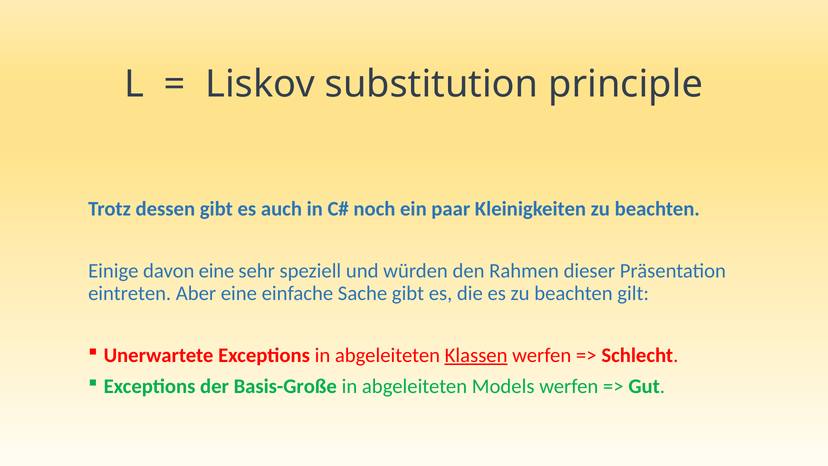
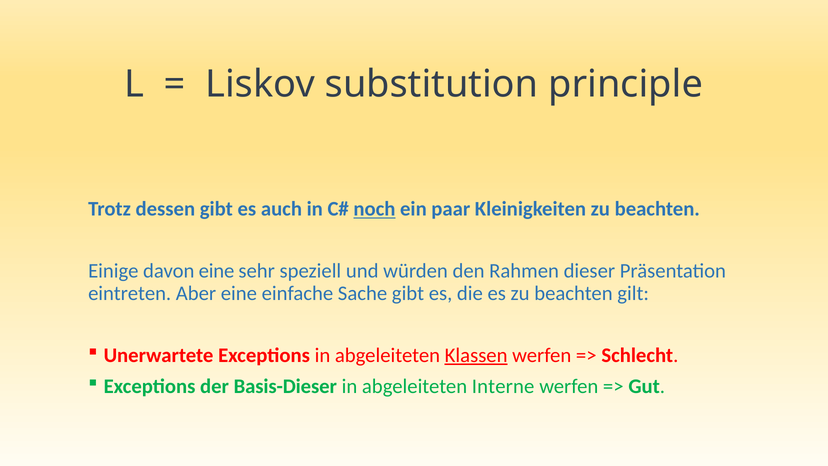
noch underline: none -> present (374, 209)
Basis-Große: Basis-Große -> Basis-Dieser (285, 386)
Models: Models -> Interne (503, 386)
